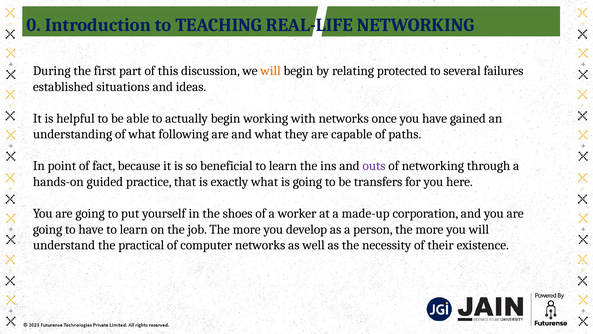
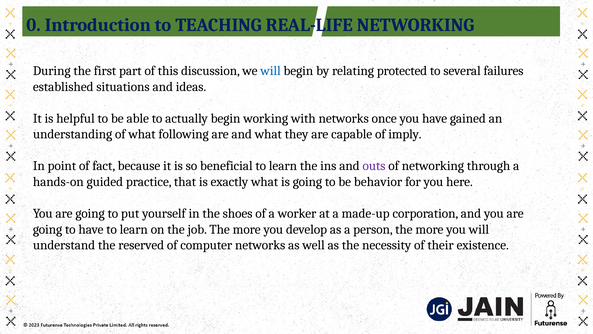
will colour: orange -> blue (271, 71)
paths: paths -> imply (405, 134)
transfers: transfers -> behavior (378, 182)
practical: practical -> reserved (141, 245)
